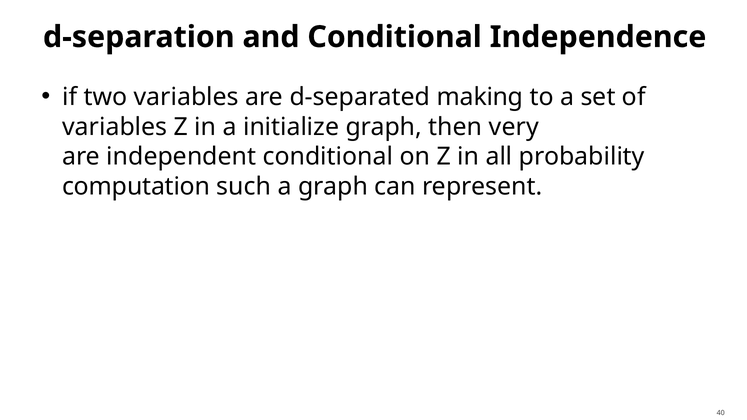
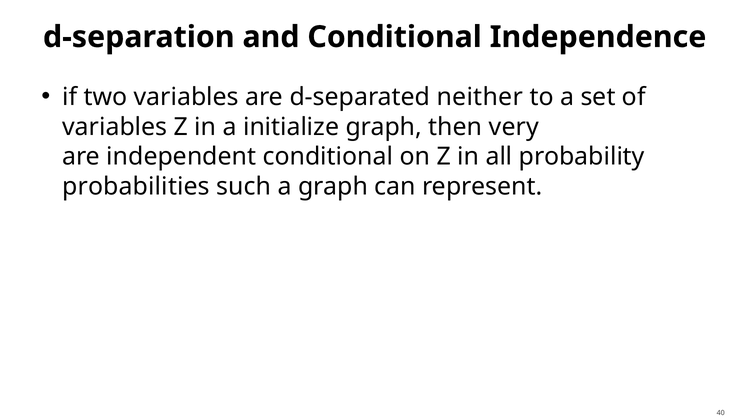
making: making -> neither (480, 97)
computation: computation -> probabilities (136, 187)
